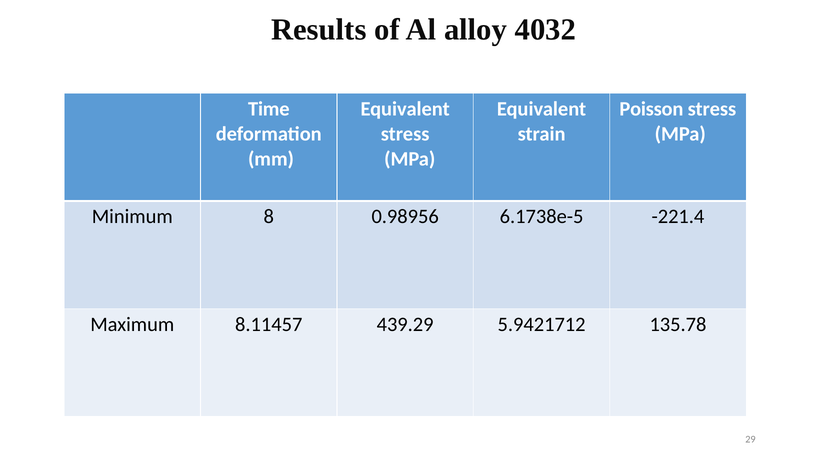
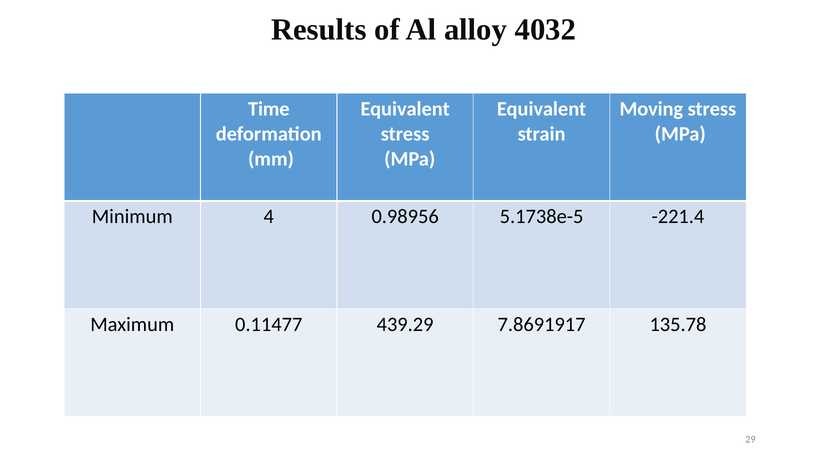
Poisson: Poisson -> Moving (651, 109)
8: 8 -> 4 (269, 217)
6.1738e-5: 6.1738e-5 -> 5.1738e-5 (542, 217)
8.11457: 8.11457 -> 0.11477 (269, 325)
5.9421712: 5.9421712 -> 7.8691917 (542, 325)
